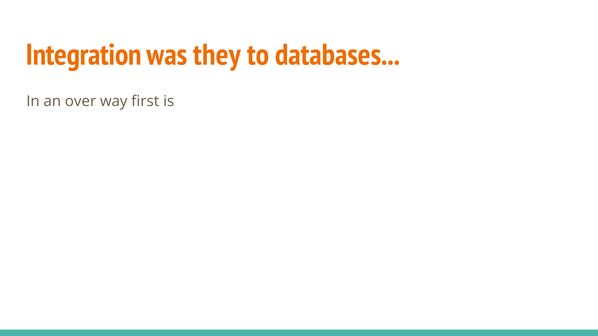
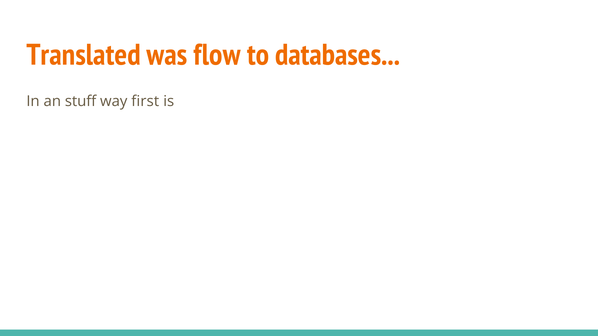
Integration: Integration -> Translated (84, 55)
they: they -> flow (217, 55)
over: over -> stuff (81, 102)
